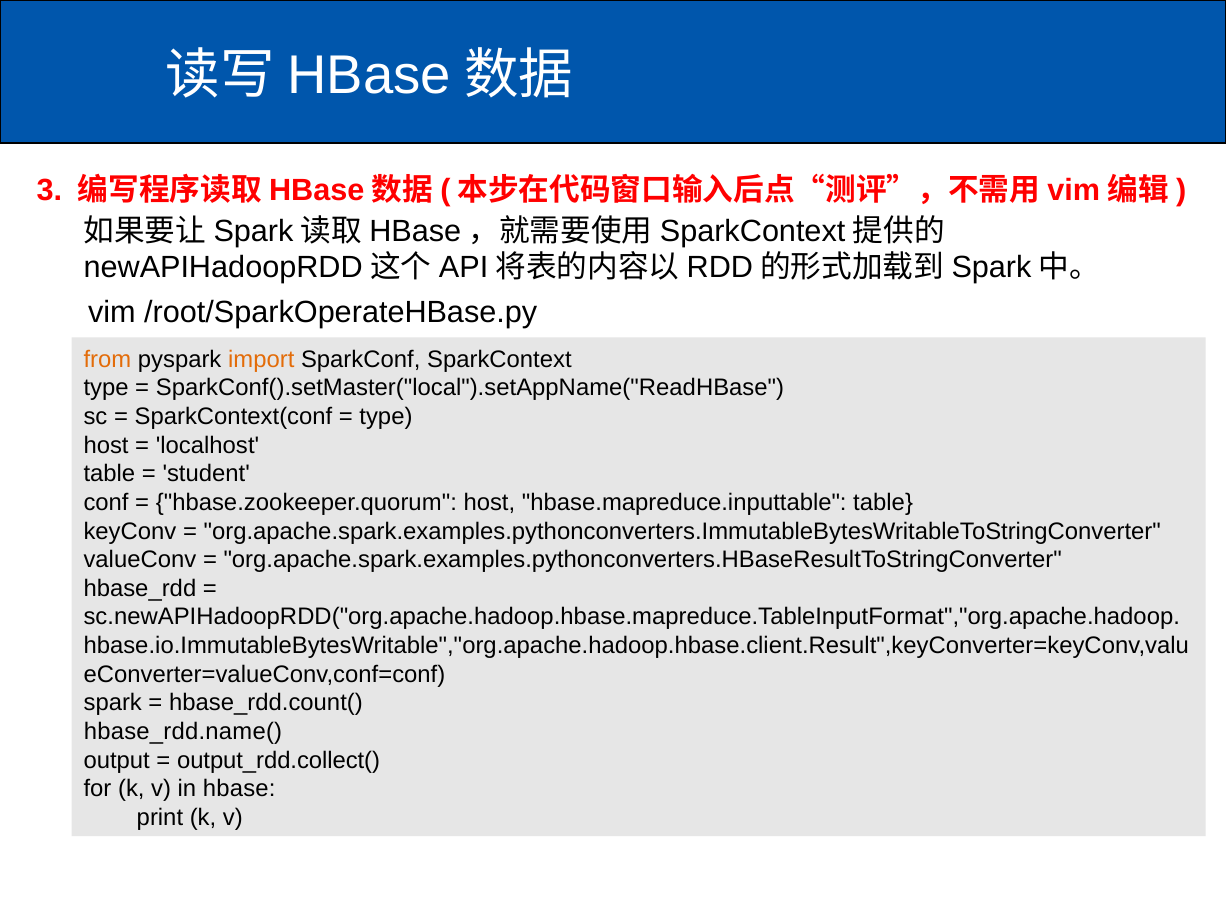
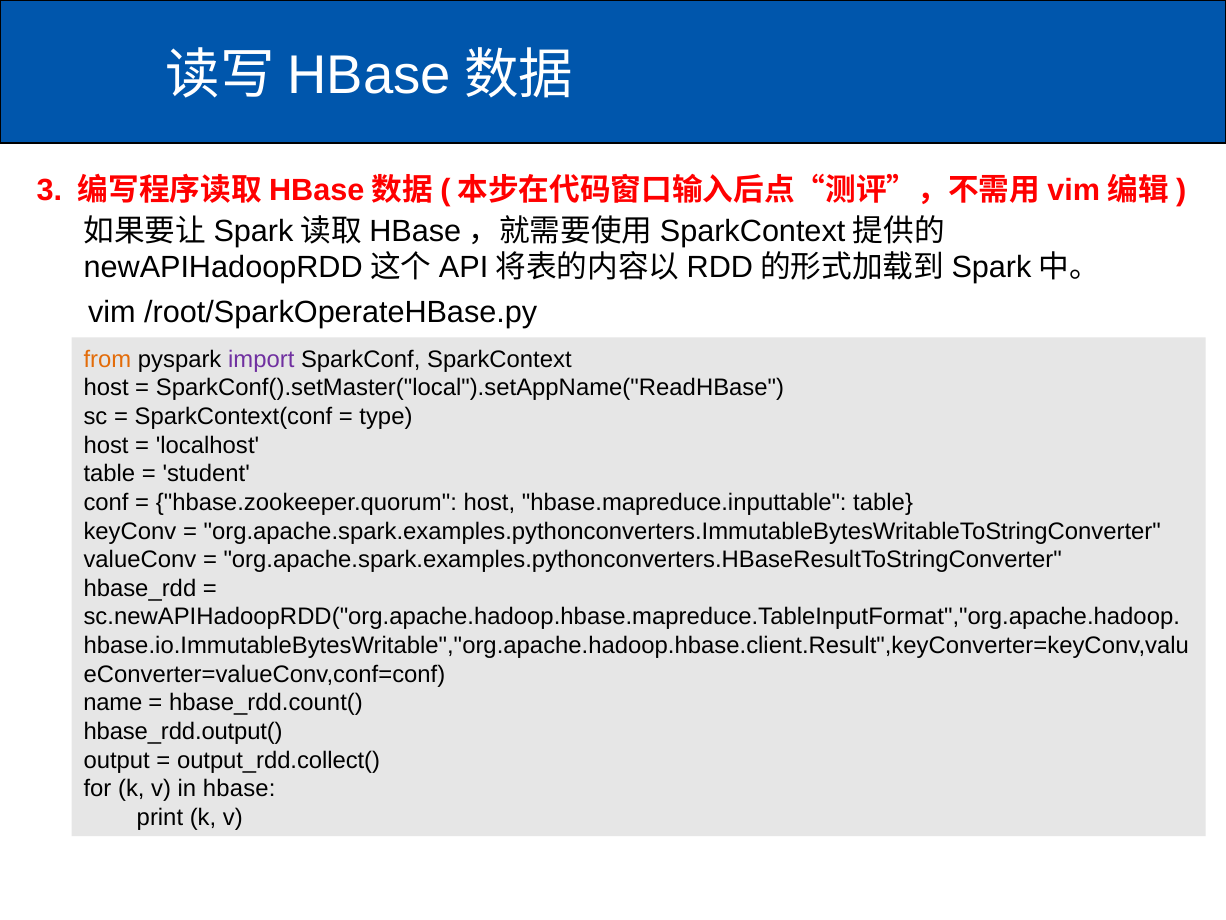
import colour: orange -> purple (261, 359)
type: type -> host (106, 388)
spark: spark -> name (113, 703)
hbase_rdd.name(: hbase_rdd.name( -> hbase_rdd.output( (183, 731)
